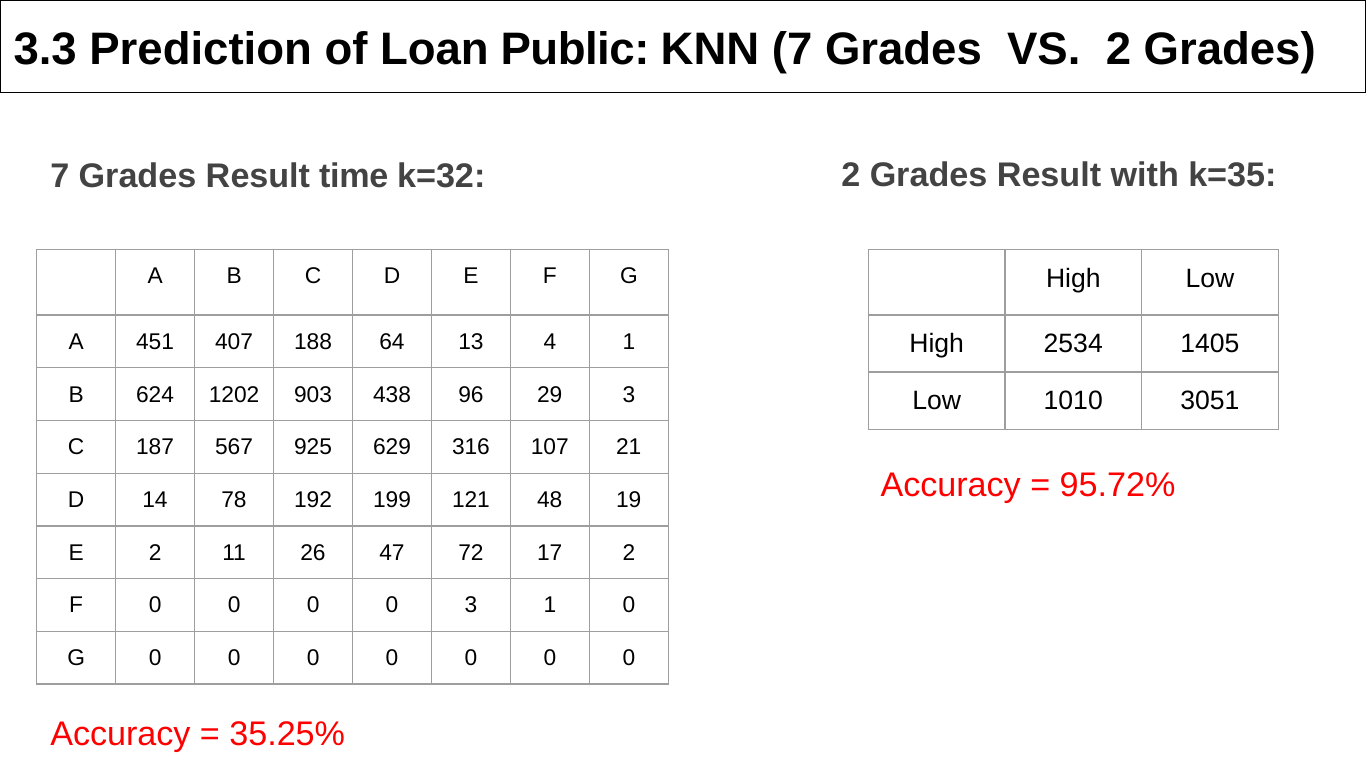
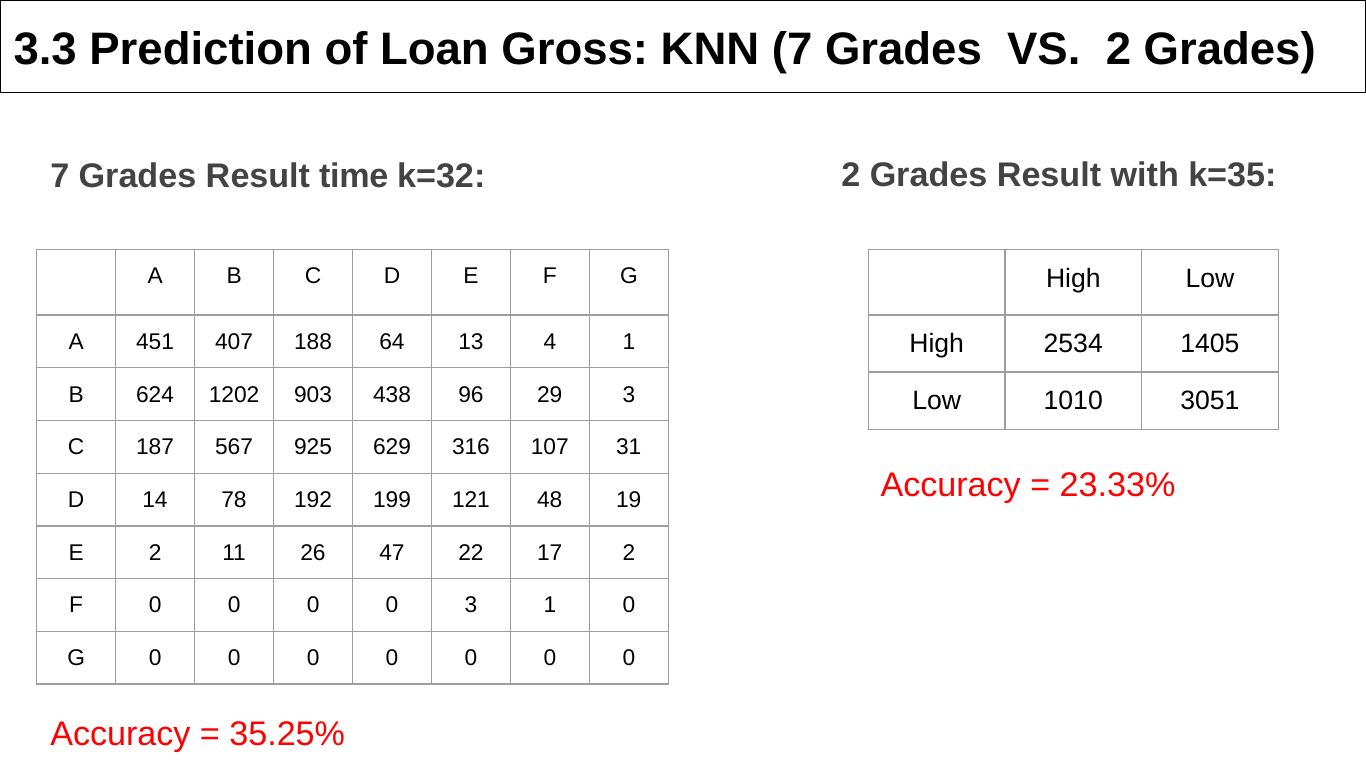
Public: Public -> Gross (575, 49)
21: 21 -> 31 (629, 447)
95.72%: 95.72% -> 23.33% (1117, 486)
72: 72 -> 22 (471, 553)
